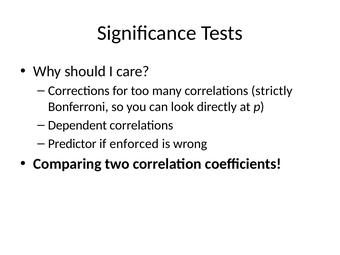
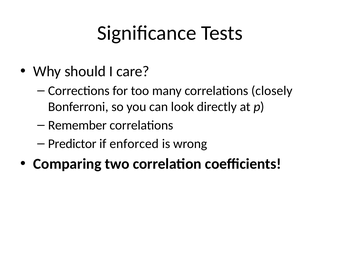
strictly: strictly -> closely (272, 91)
Dependent: Dependent -> Remember (77, 125)
